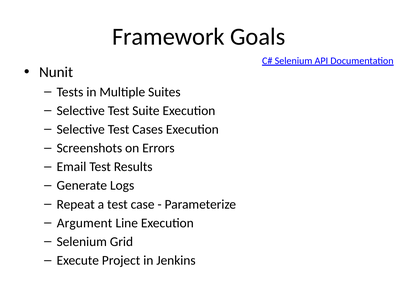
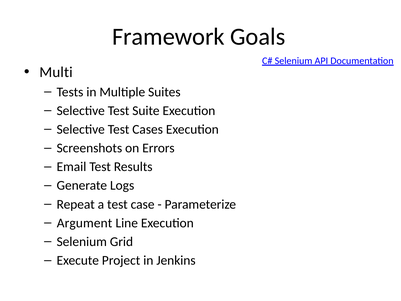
Nunit: Nunit -> Multi (56, 72)
